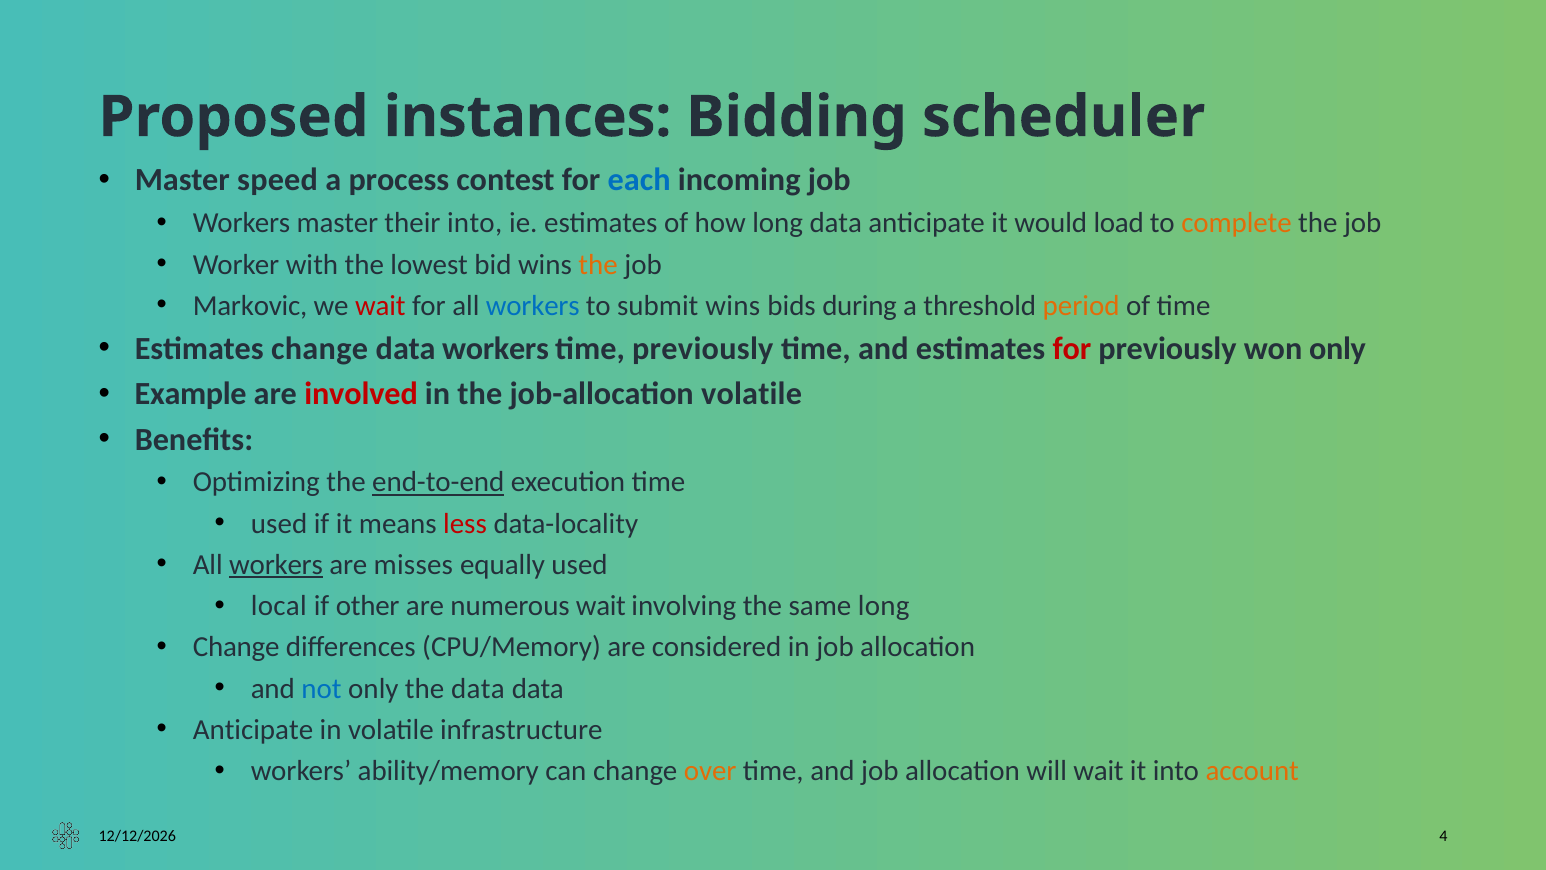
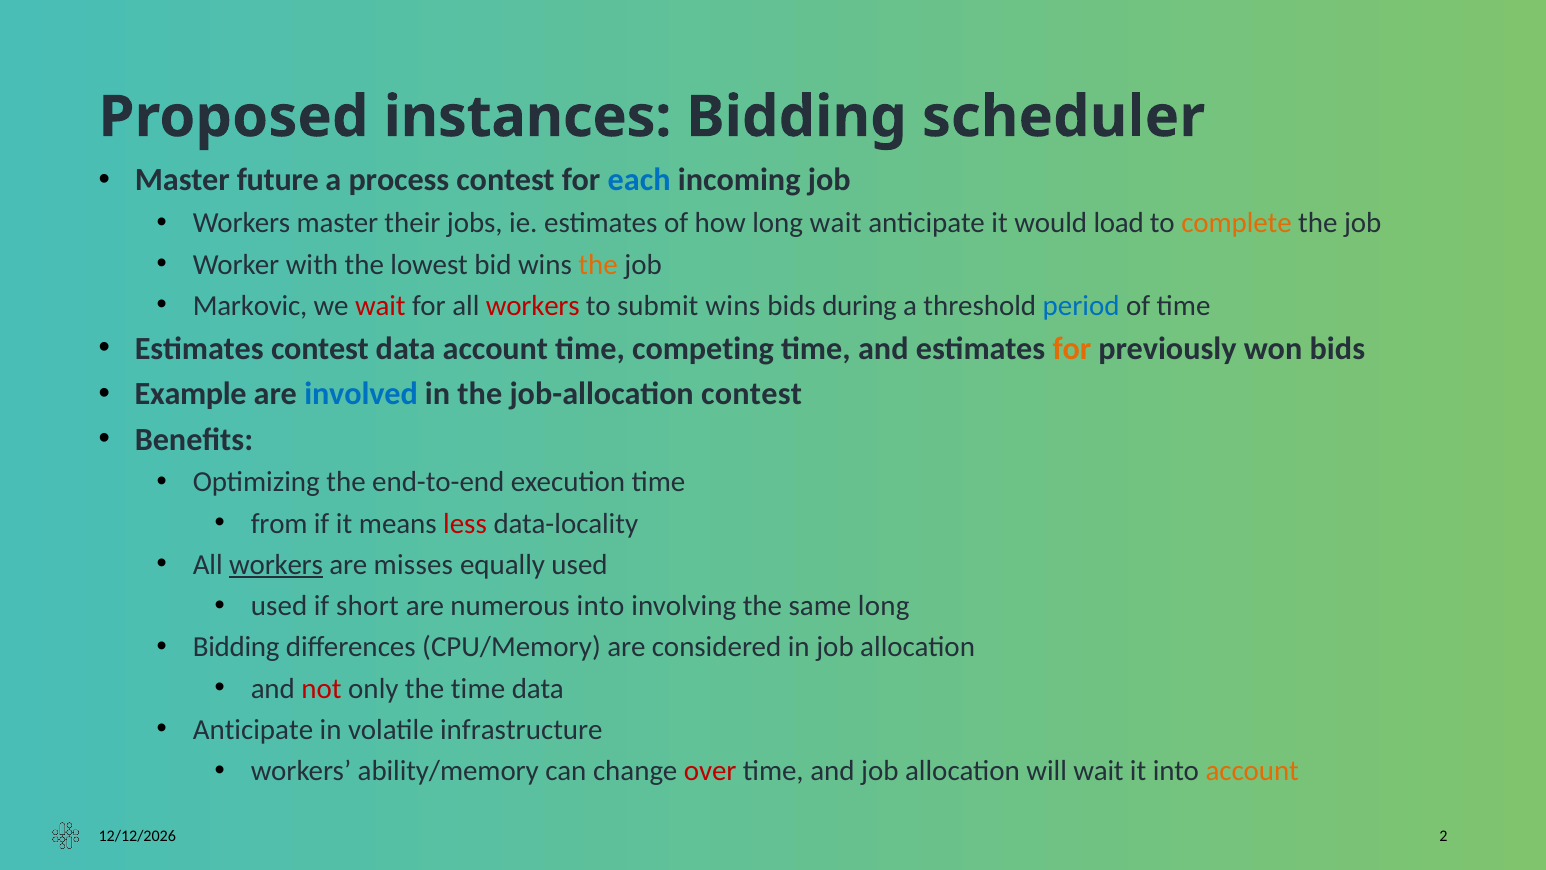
speed: speed -> future (278, 180)
their into: into -> jobs (475, 223)
long data: data -> wait (836, 223)
workers colour: blue -> red (533, 306)
period colour: orange -> blue (1081, 306)
Estimates change: change -> contest (320, 349)
data workers: workers -> account (495, 349)
time previously: previously -> competing (703, 349)
for colour: red -> orange (1072, 349)
won only: only -> bids (1337, 349)
involved colour: red -> blue (361, 394)
job-allocation volatile: volatile -> contest (752, 394)
end-to-end underline: present -> none (438, 482)
used: used -> from (279, 523)
local: local -> used (279, 606)
other: other -> short (367, 606)
numerous wait: wait -> into (601, 606)
Change: Change -> Bidding (236, 647)
not colour: blue -> red (322, 688)
the data: data -> time (478, 688)
over colour: orange -> red (710, 771)
4: 4 -> 2 (1443, 836)
